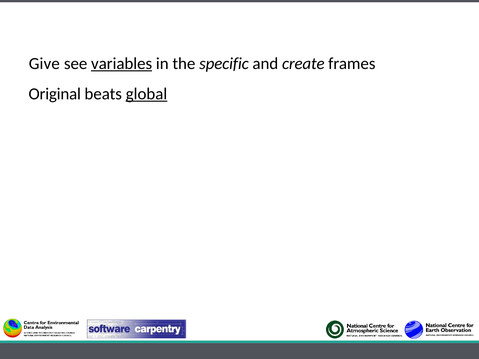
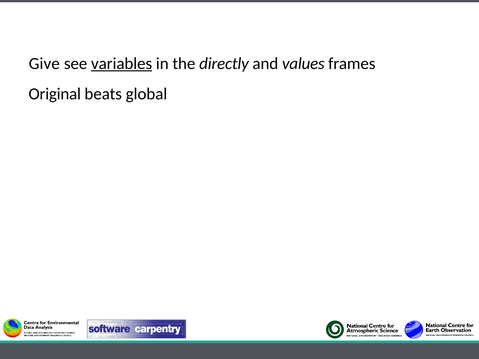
specific: specific -> directly (224, 64)
create: create -> values (303, 64)
global underline: present -> none (146, 94)
